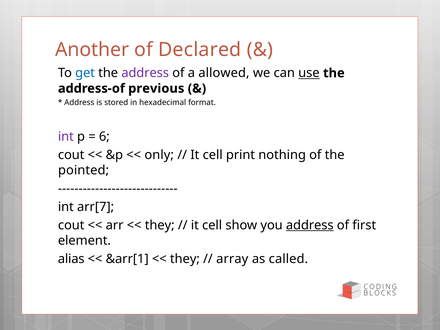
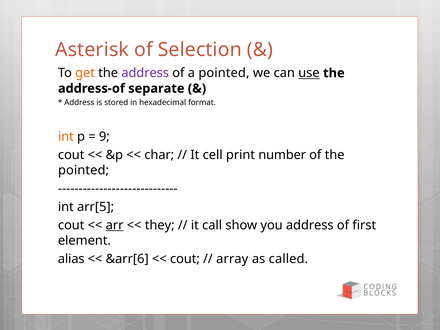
Another: Another -> Asterisk (92, 50)
Declared: Declared -> Selection (200, 50)
get colour: blue -> orange (85, 73)
a allowed: allowed -> pointed (224, 73)
previous: previous -> separate (156, 88)
int colour: purple -> orange (66, 137)
6: 6 -> 9 (104, 137)
only: only -> char (159, 155)
nothing: nothing -> number (282, 155)
arr[7: arr[7 -> arr[5 (96, 207)
arr underline: none -> present (115, 225)
cell: cell -> call (212, 225)
address underline: present -> none (310, 225)
&arr[1: &arr[1 -> &arr[6 (127, 259)
they: they -> cout (185, 259)
